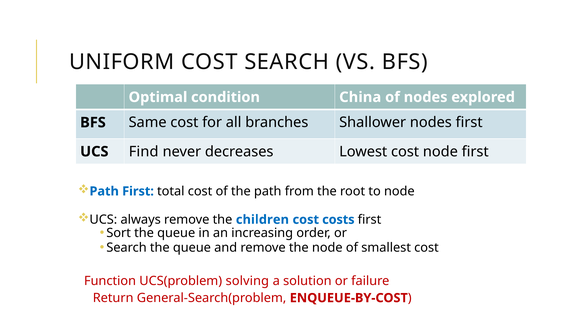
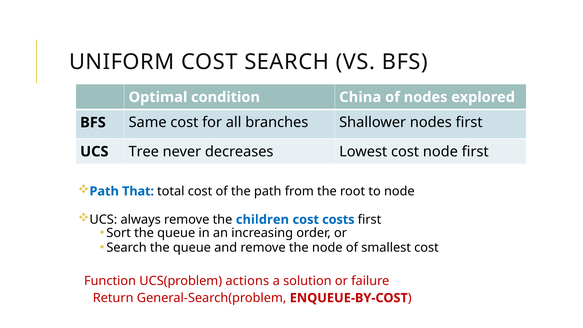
Find: Find -> Tree (144, 152)
Path First: First -> That (138, 191)
solving: solving -> actions (247, 281)
